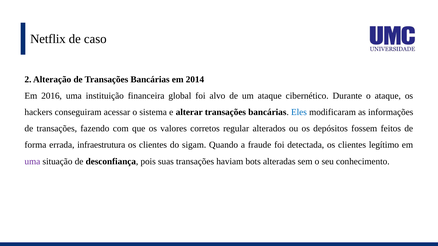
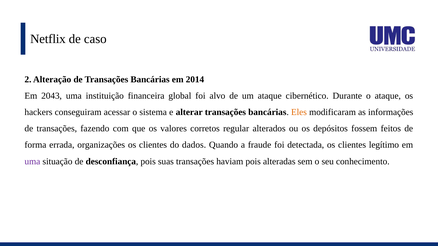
2016: 2016 -> 2043 (52, 96)
Eles colour: blue -> orange (299, 112)
infraestrutura: infraestrutura -> organizações (101, 145)
sigam: sigam -> dados (194, 145)
haviam bots: bots -> pois (253, 162)
